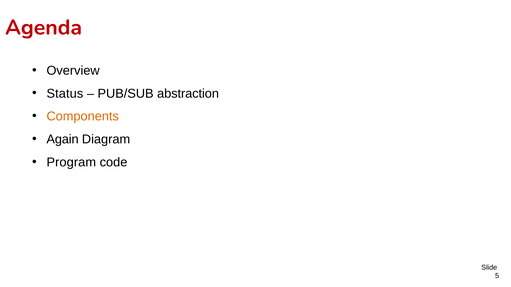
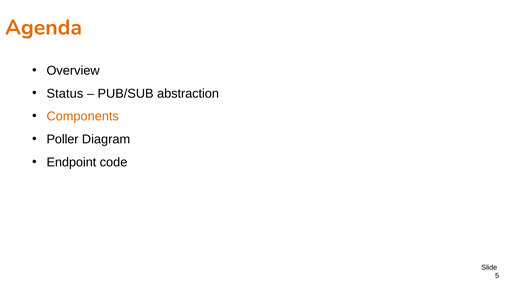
Agenda colour: red -> orange (44, 27)
Again: Again -> Poller (63, 140)
Program: Program -> Endpoint (71, 163)
